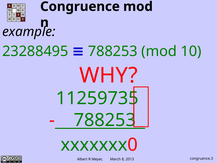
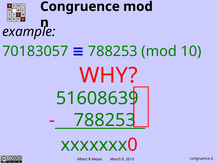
23288495: 23288495 -> 70183057 (35, 51)
11259735: 11259735 -> 51608639 (97, 98)
